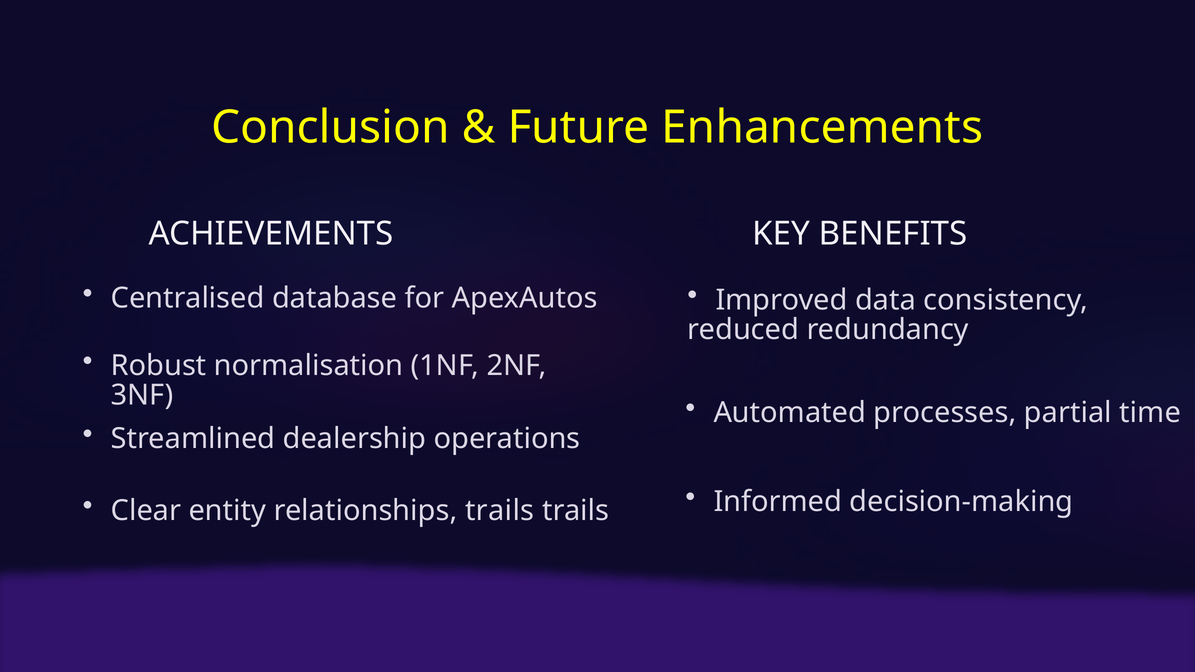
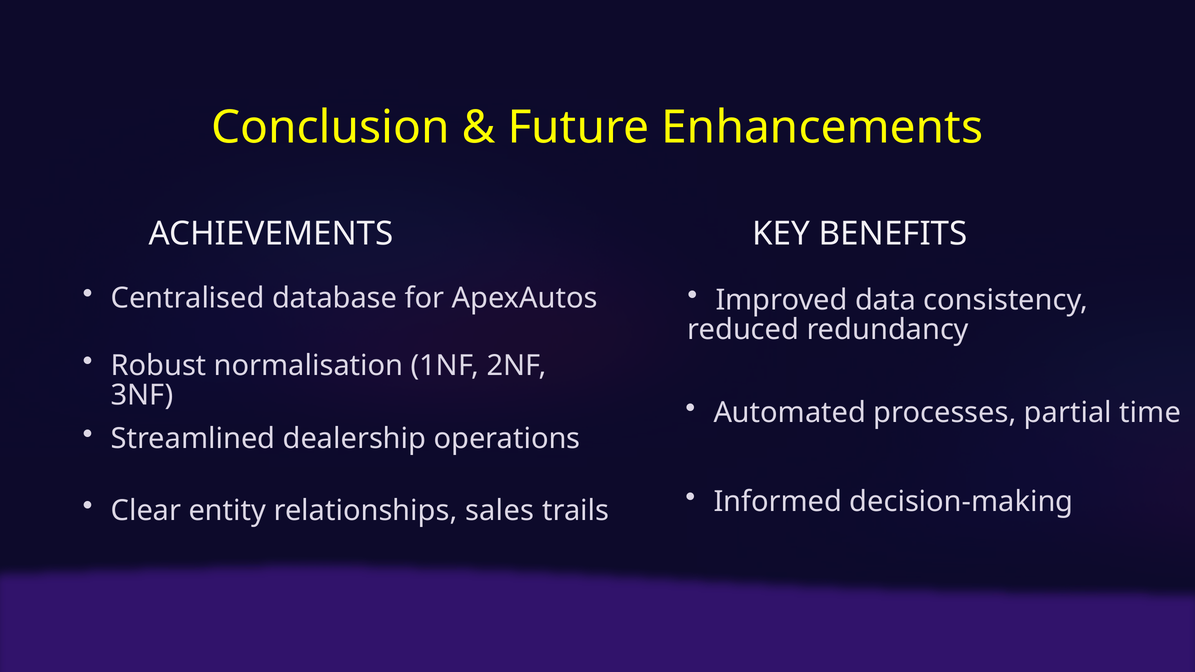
relationships trails: trails -> sales (500, 511)
